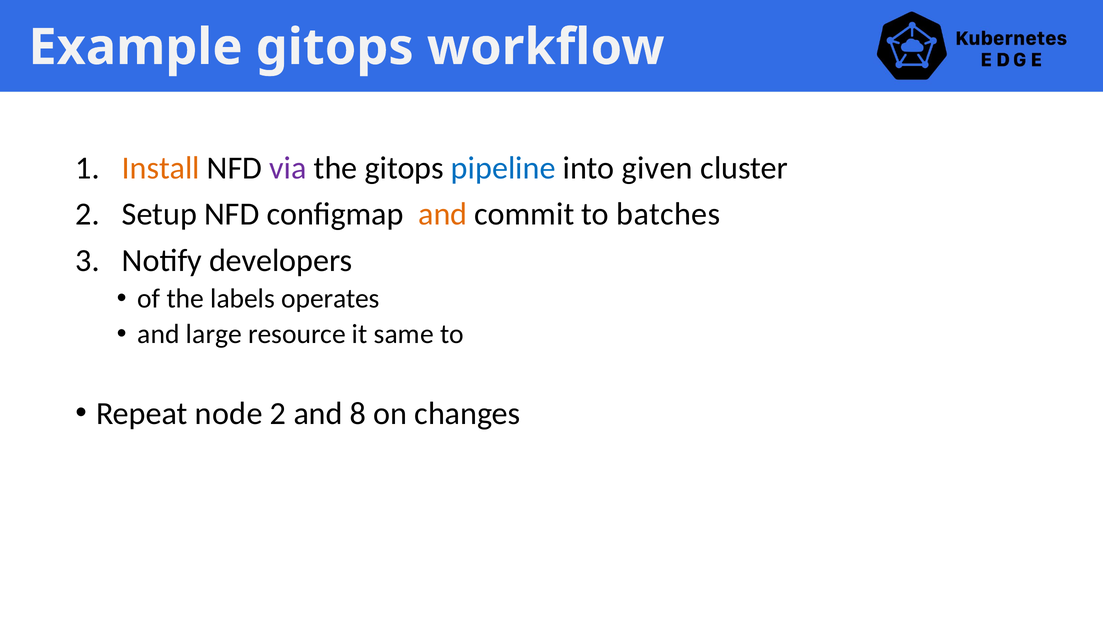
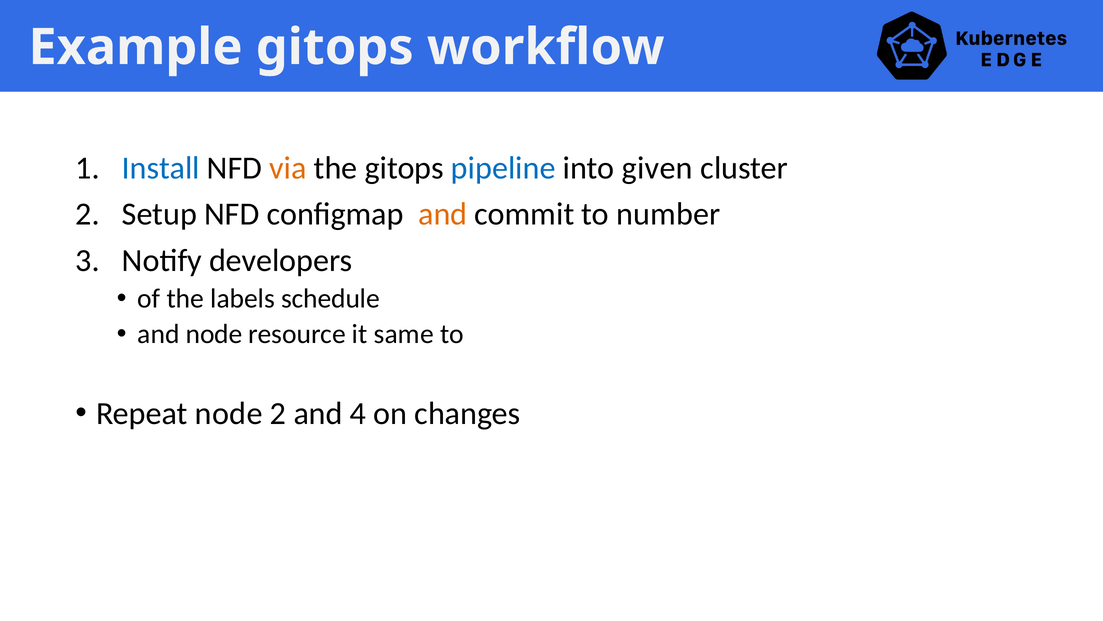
Install colour: orange -> blue (161, 168)
via colour: purple -> orange (288, 168)
batches: batches -> number (668, 214)
operates: operates -> schedule (330, 298)
and large: large -> node (214, 334)
8: 8 -> 4 (358, 413)
